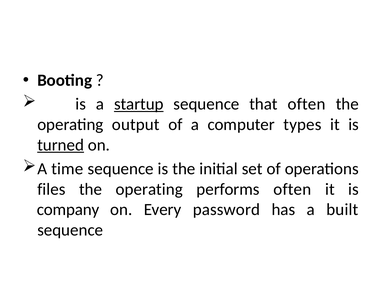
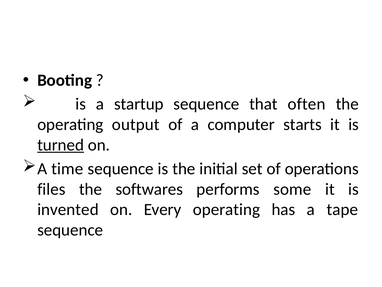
startup underline: present -> none (139, 104)
types: types -> starts (303, 124)
operating: operating -> softwares (149, 189)
performs often: often -> some (292, 189)
company: company -> invented (68, 209)
Every password: password -> operating (226, 209)
built: built -> tape (342, 209)
